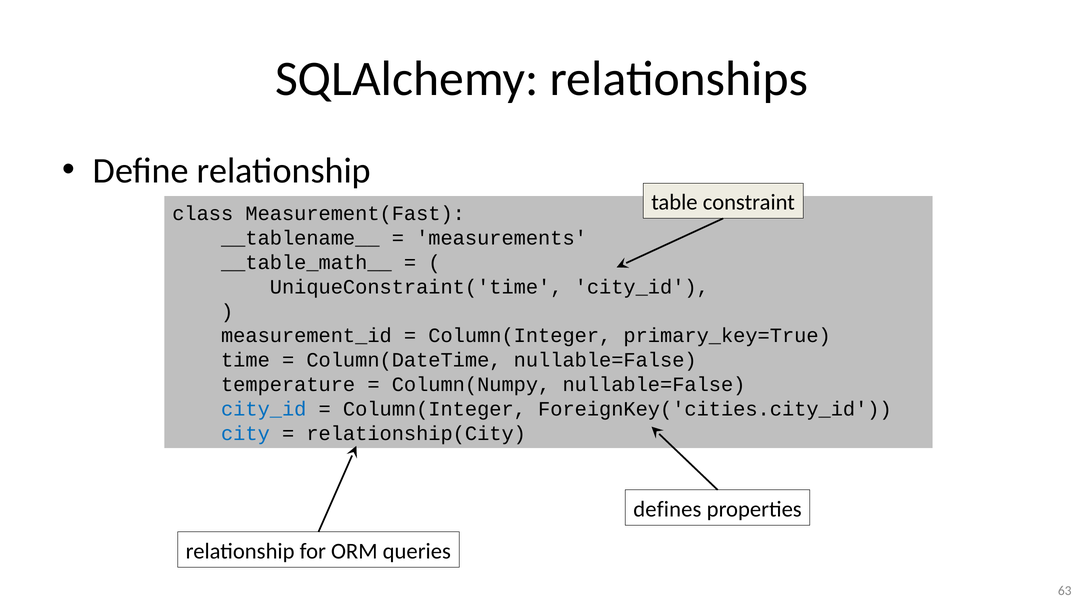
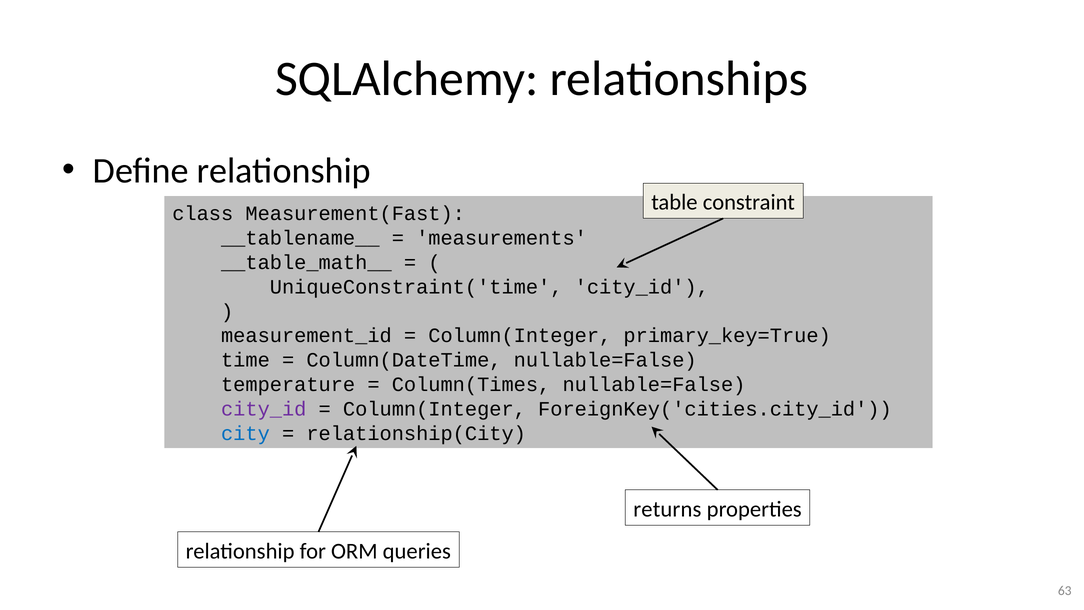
Column(Numpy: Column(Numpy -> Column(Times (471, 384)
city_id colour: blue -> purple (264, 409)
defines: defines -> returns (667, 509)
